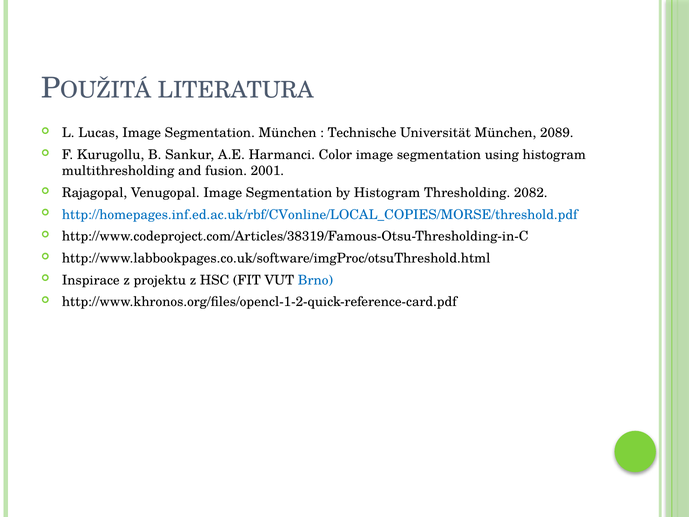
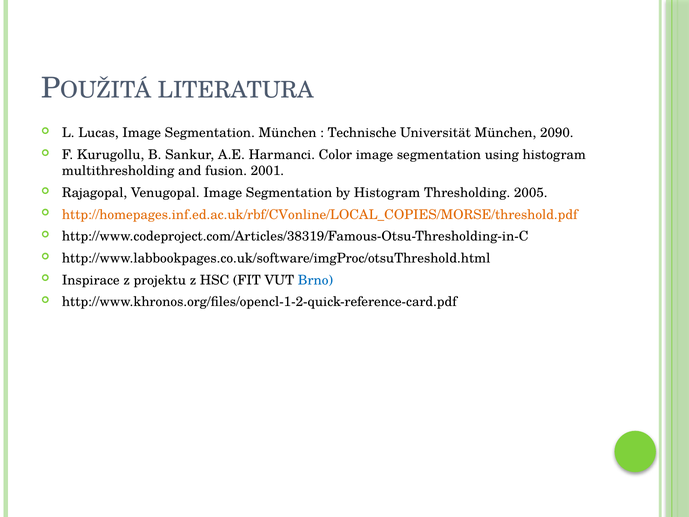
2089: 2089 -> 2090 (557, 133)
2082: 2082 -> 2005 (531, 193)
http://homepages.inf.ed.ac.uk/rbf/CVonline/LOCAL_COPIES/MORSE/threshold.pdf colour: blue -> orange (320, 215)
